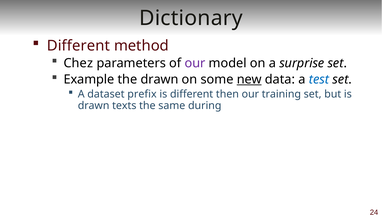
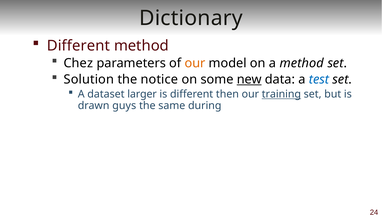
our colour: purple -> orange (195, 63)
a surprise: surprise -> method (302, 63)
Example: Example -> Solution (89, 79)
the drawn: drawn -> notice (159, 79)
prefix: prefix -> larger (142, 94)
training underline: none -> present (281, 94)
texts: texts -> guys (124, 106)
